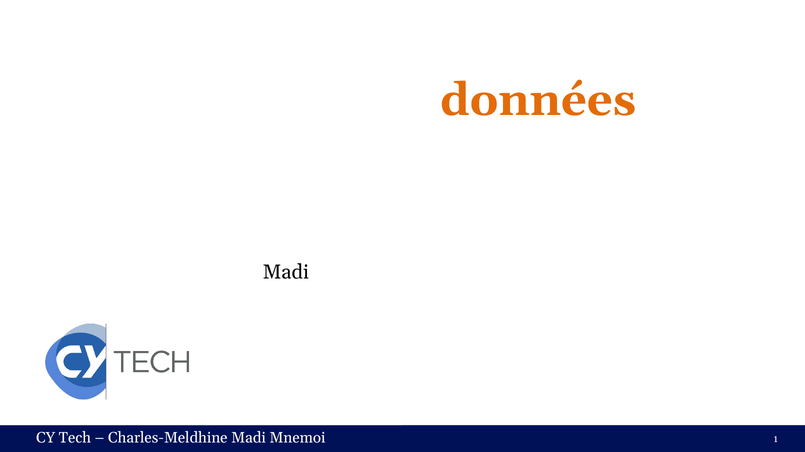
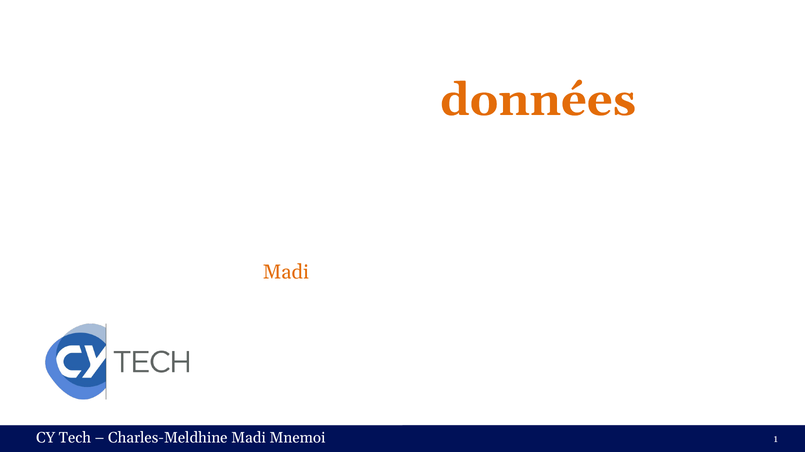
Madi colour: black -> orange (286, 273)
